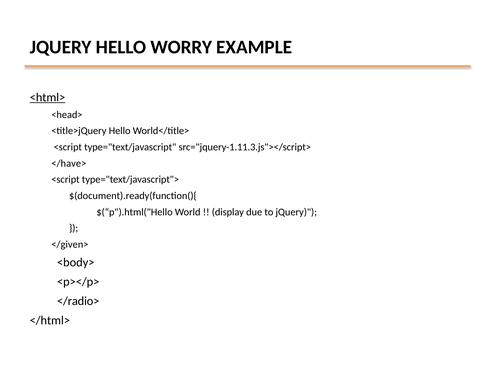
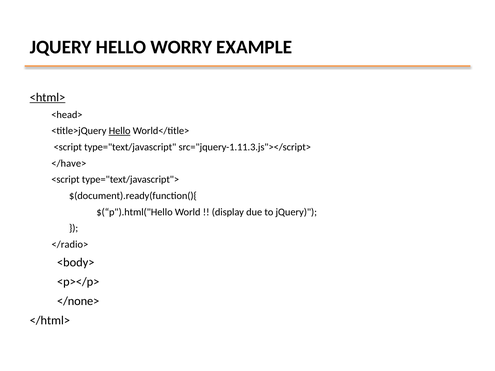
Hello underline: none -> present (120, 131)
</given>: </given> -> </radio> (70, 245)
</radio>: </radio> -> </none> (78, 301)
